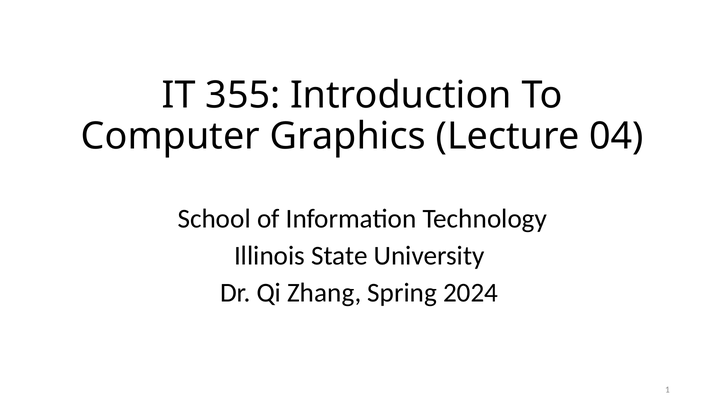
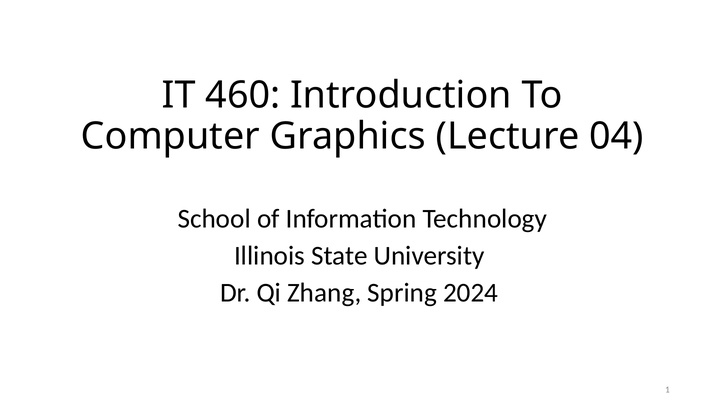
355: 355 -> 460 (243, 95)
